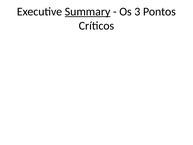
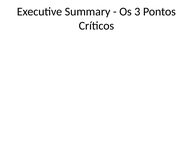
Summary underline: present -> none (88, 12)
